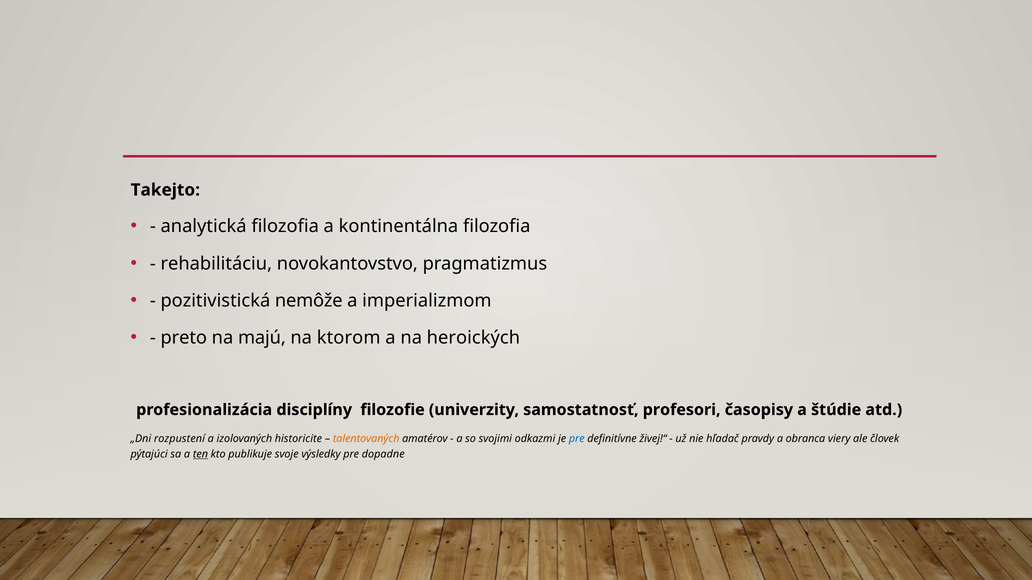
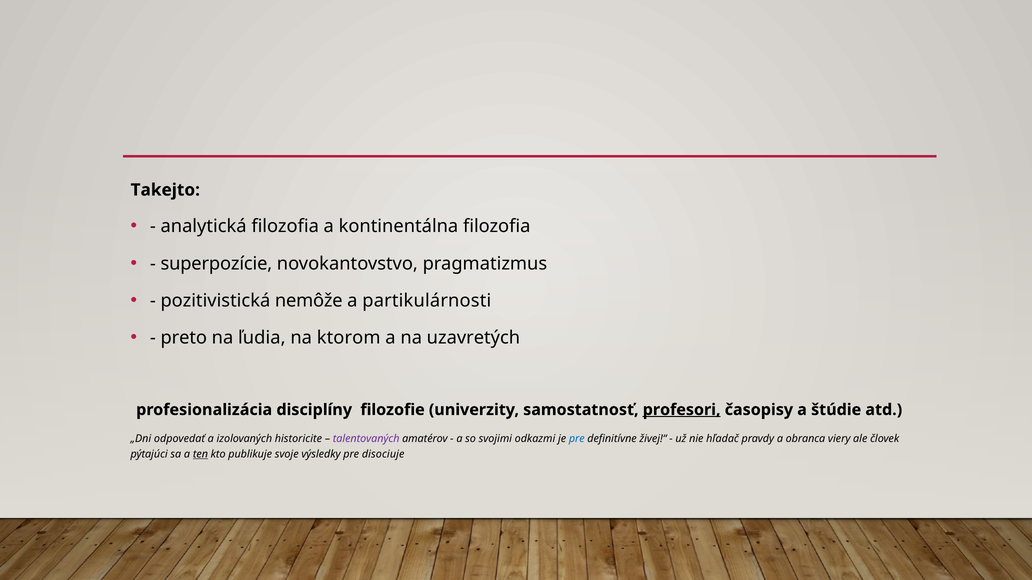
rehabilitáciu: rehabilitáciu -> superpozície (216, 264)
imperializmom: imperializmom -> partikulárnosti (427, 301)
majú: majú -> ľudia (262, 338)
heroických: heroických -> uzavretých (473, 338)
profesori underline: none -> present (682, 410)
rozpustení: rozpustení -> odpovedať (179, 439)
talentovaných colour: orange -> purple (366, 439)
dopadne: dopadne -> disociuje (383, 455)
